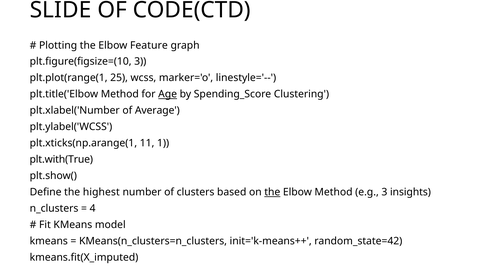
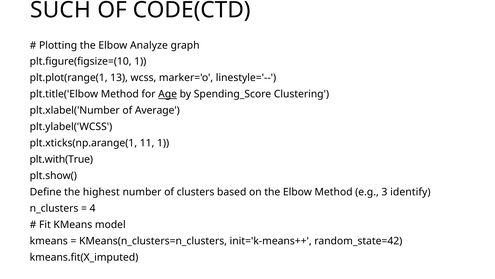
SLIDE: SLIDE -> SUCH (61, 10)
Feature: Feature -> Analyze (149, 45)
plt.figure(figsize=(10 3: 3 -> 1 (140, 61)
25: 25 -> 13 (119, 78)
the underline: present -> none (272, 192)
insights: insights -> identify (410, 192)
